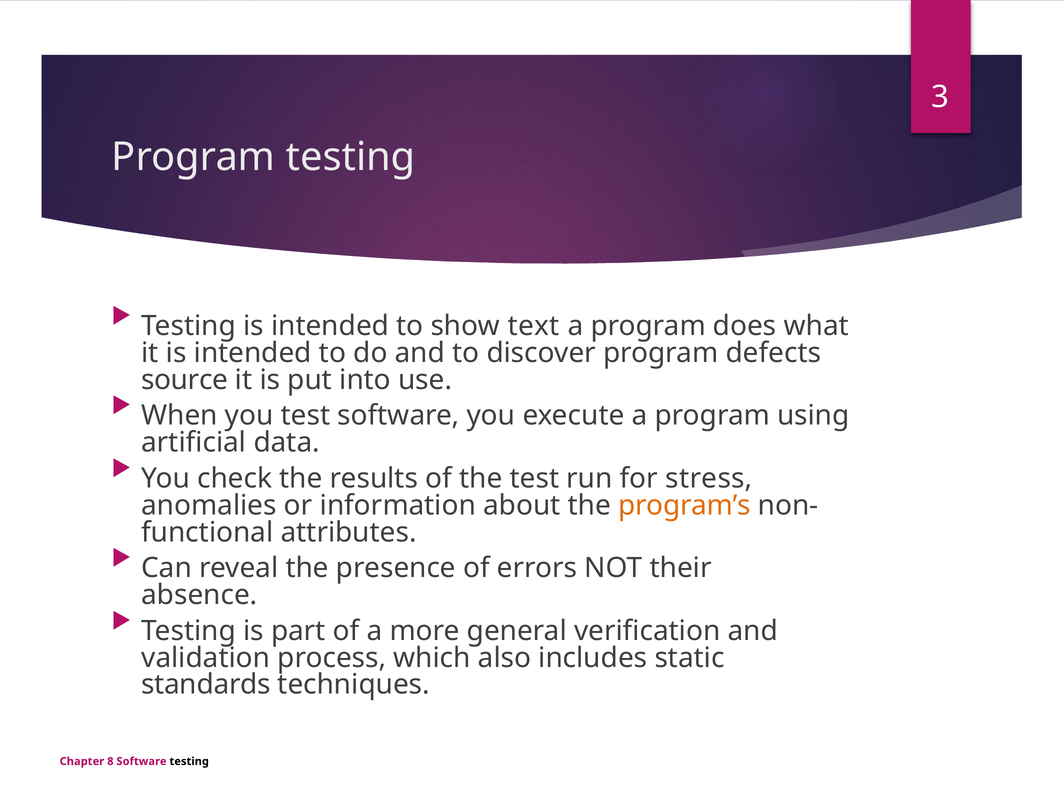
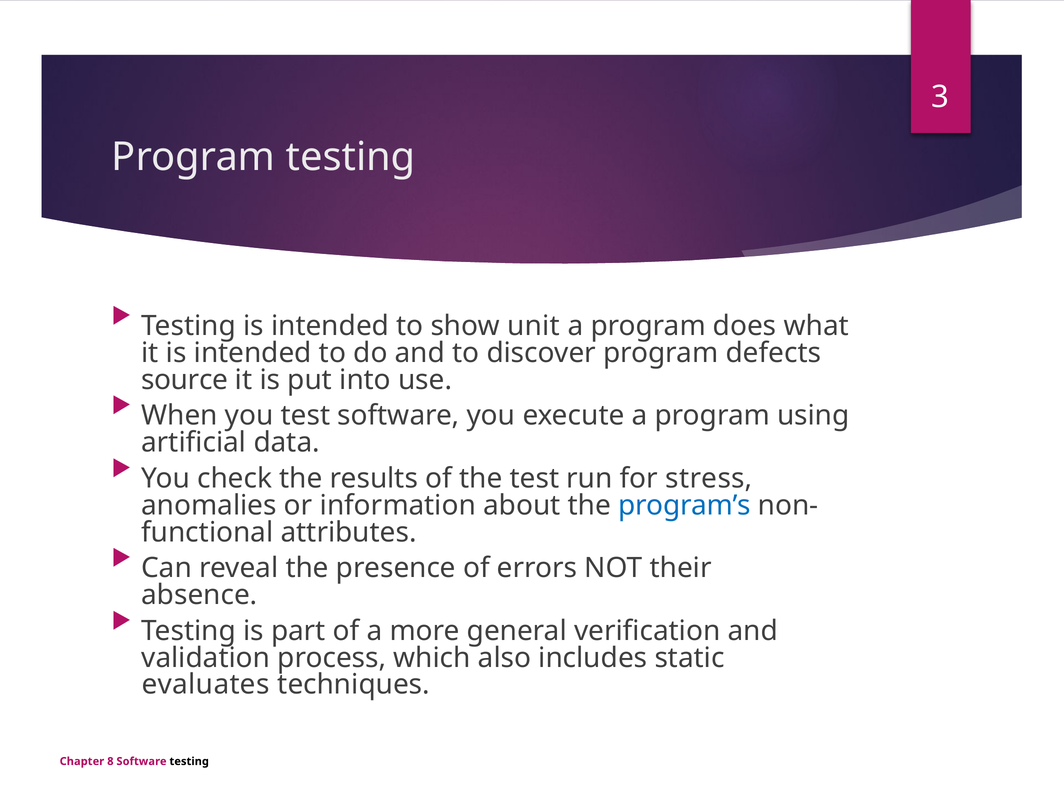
text: text -> unit (534, 326)
program’s colour: orange -> blue (684, 505)
standards: standards -> evaluates (206, 685)
